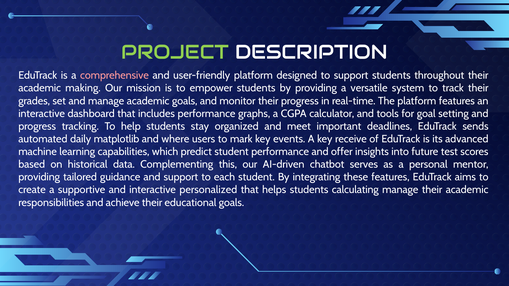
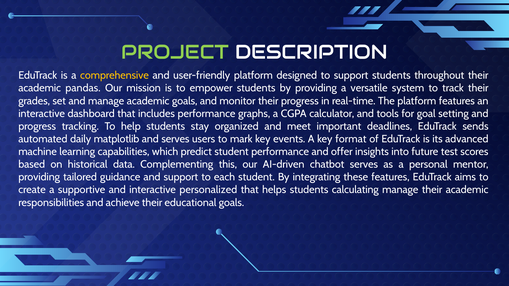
comprehensive colour: pink -> yellow (114, 76)
making: making -> pandas (83, 88)
and where: where -> serves (175, 139)
receive: receive -> format (351, 139)
